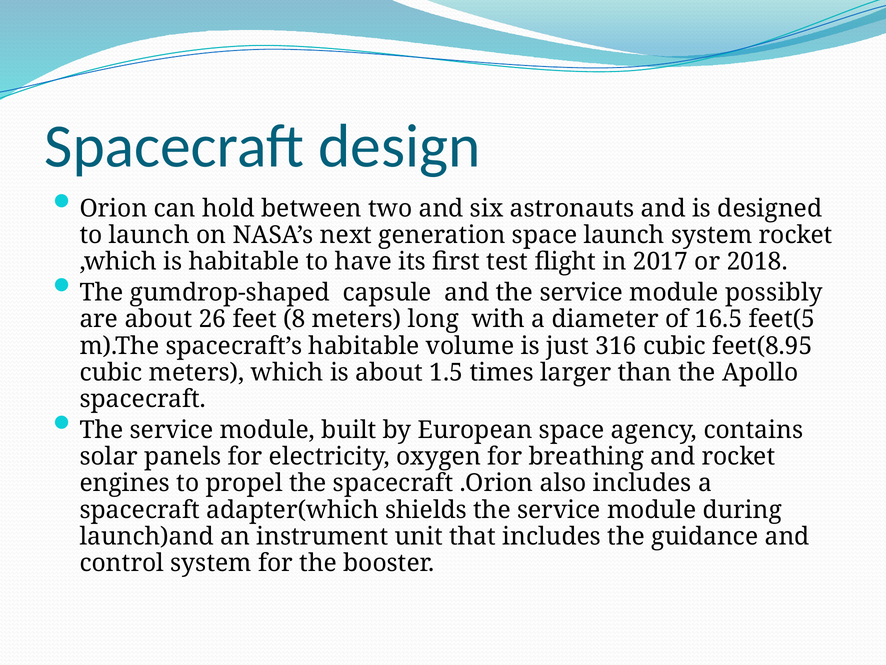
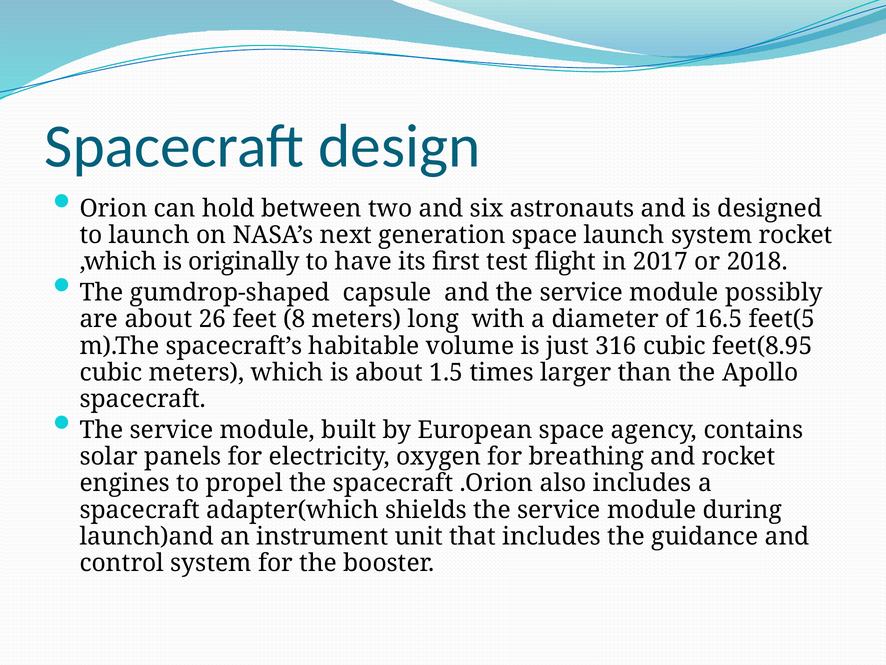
is habitable: habitable -> originally (244, 262)
